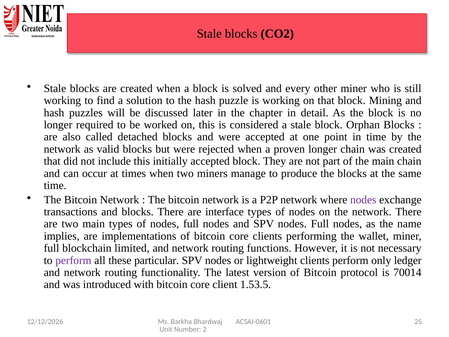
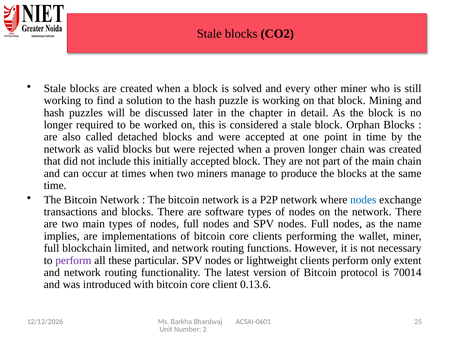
nodes colour: purple -> blue (363, 199)
interface: interface -> software (225, 212)
ledger: ledger -> extent (408, 260)
1.53.5: 1.53.5 -> 0.13.6 (256, 284)
